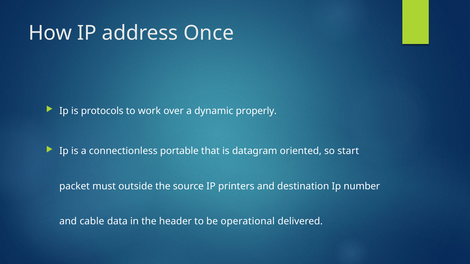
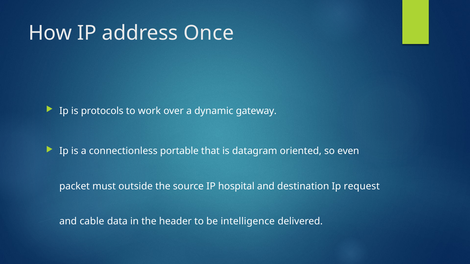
properly: properly -> gateway (256, 111)
start: start -> even (348, 151)
printers: printers -> hospital (236, 186)
number: number -> request (362, 186)
operational: operational -> intelligence (248, 222)
